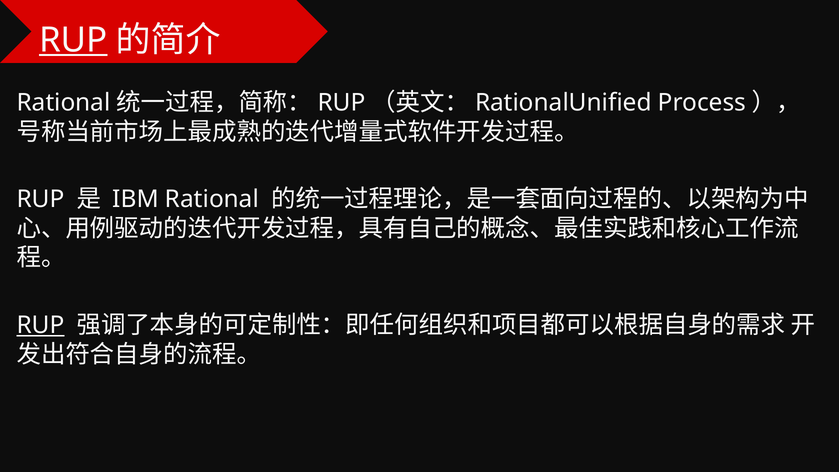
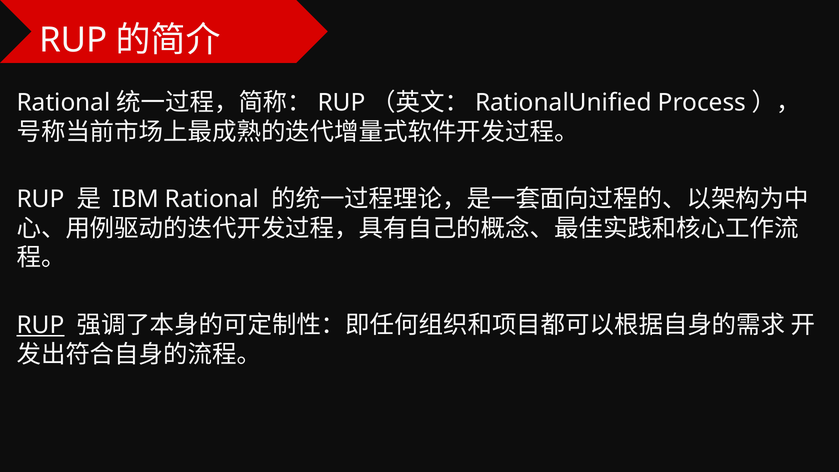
RUP underline: present -> none (73, 40)
